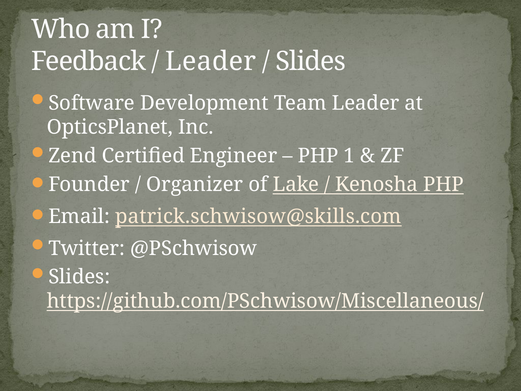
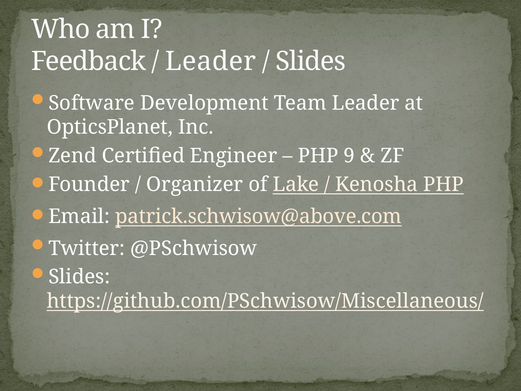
1: 1 -> 9 (349, 156)
patrick.schwisow@skills.com: patrick.schwisow@skills.com -> patrick.schwisow@above.com (259, 216)
